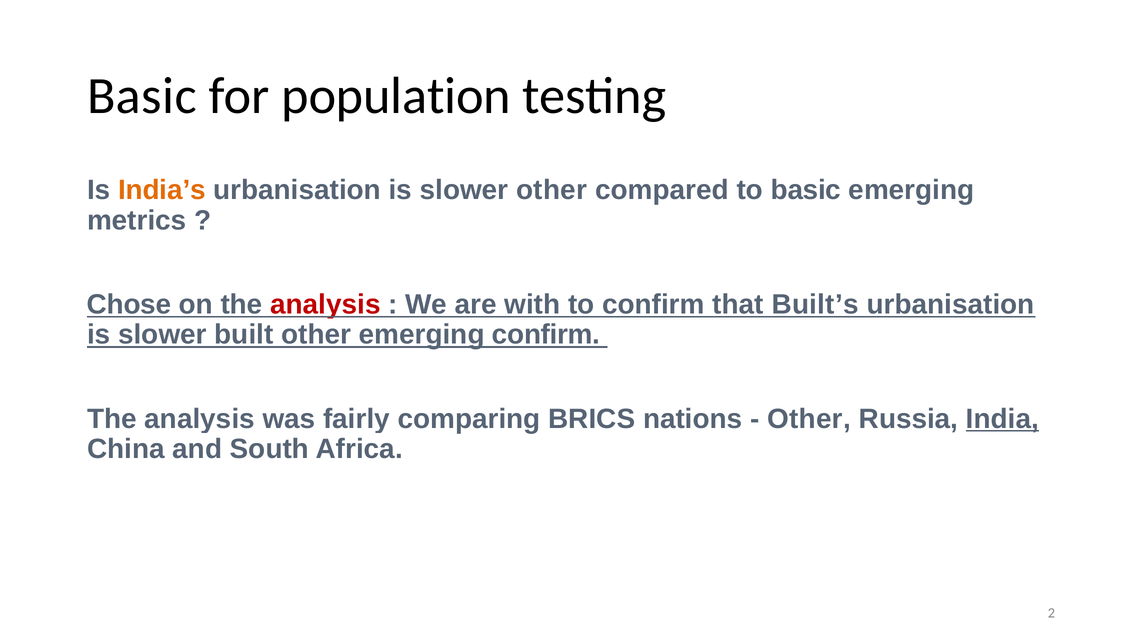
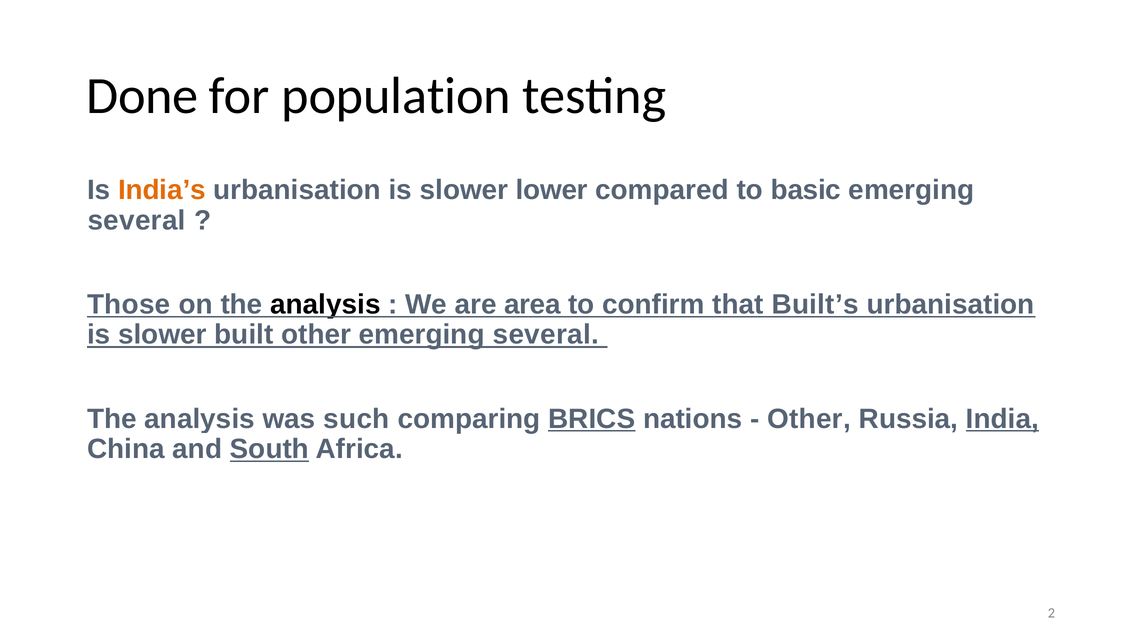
Basic: Basic -> Done (142, 96)
slower other: other -> lower (552, 190)
metrics: metrics -> several (137, 220)
Chose: Chose -> Those (129, 305)
analysis colour: red -> black (325, 305)
with: with -> area (532, 305)
other emerging confirm: confirm -> several (546, 335)
fairly: fairly -> such (356, 419)
BRICS underline: none -> present (592, 419)
South underline: none -> present (269, 449)
